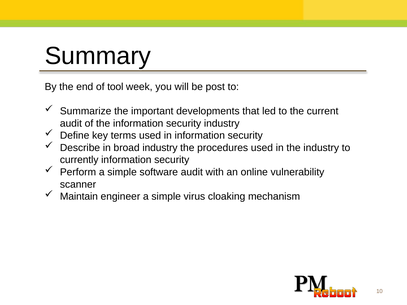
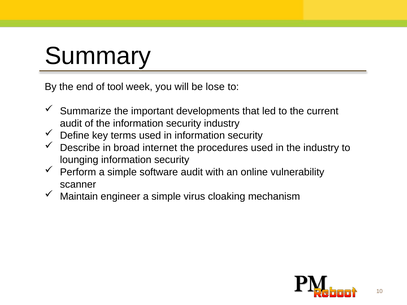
post: post -> lose (215, 87)
broad industry: industry -> internet (160, 148)
currently: currently -> lounging (79, 160)
